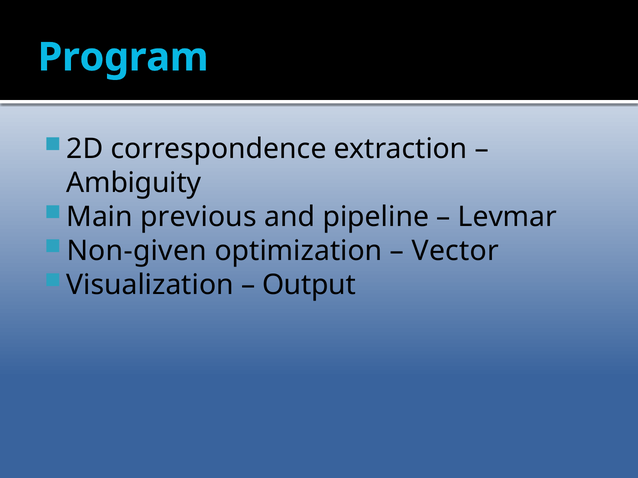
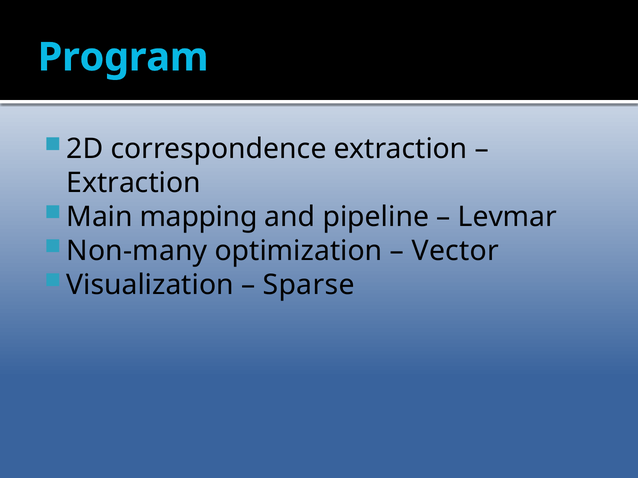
Ambiguity: Ambiguity -> Extraction (134, 183)
previous: previous -> mapping (199, 217)
Non-given: Non-given -> Non-many (137, 251)
Output: Output -> Sparse (309, 285)
